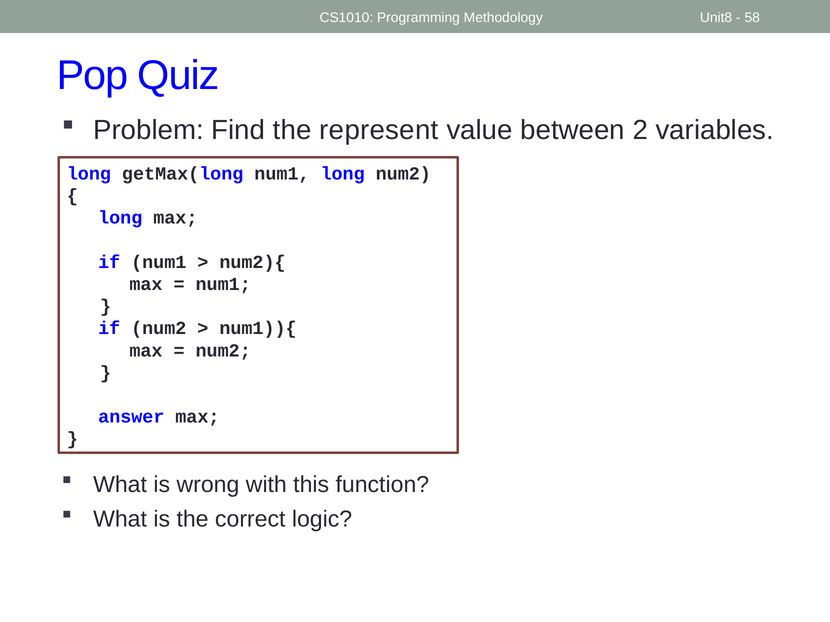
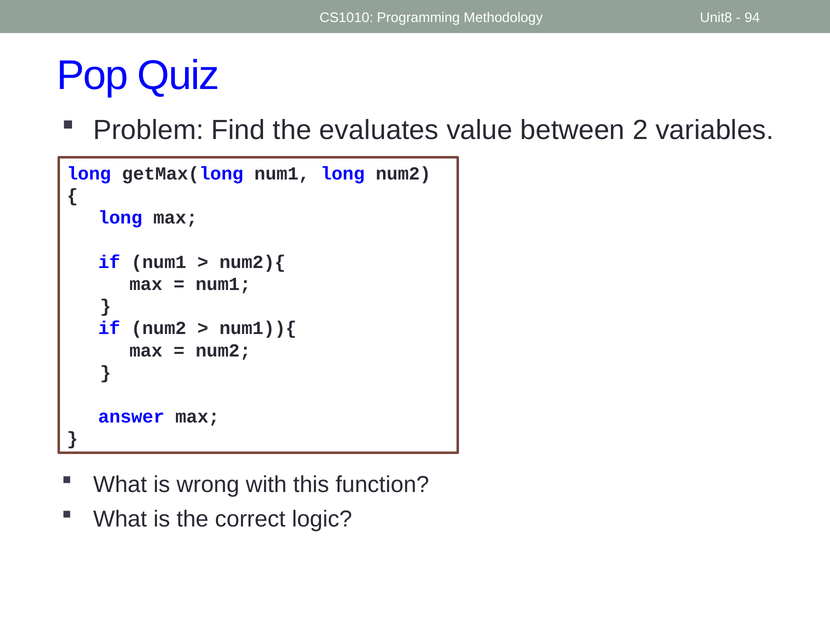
58: 58 -> 94 (752, 18)
represent: represent -> evaluates (379, 130)
